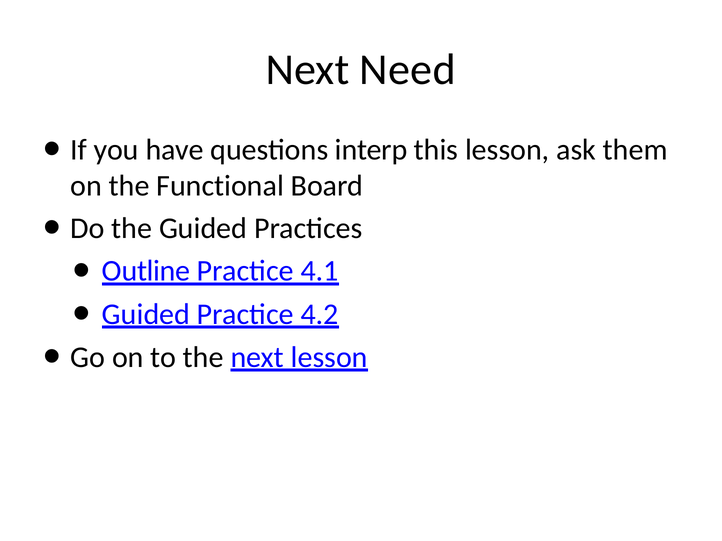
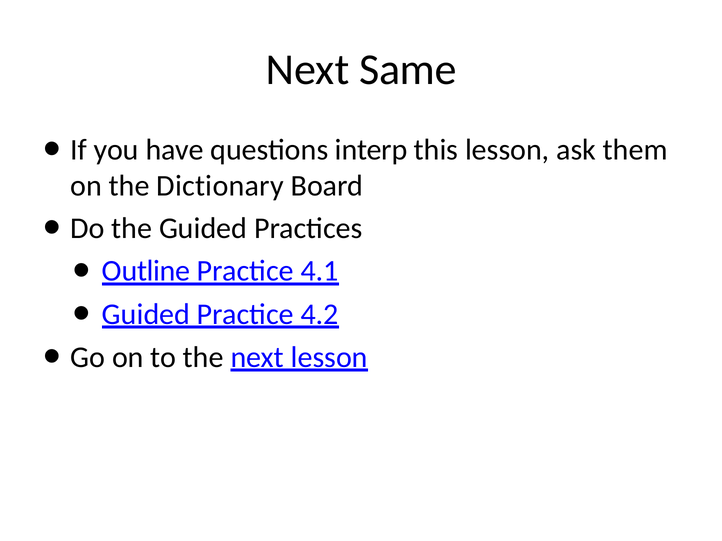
Need: Need -> Same (408, 70)
Functional: Functional -> Dictionary (220, 186)
